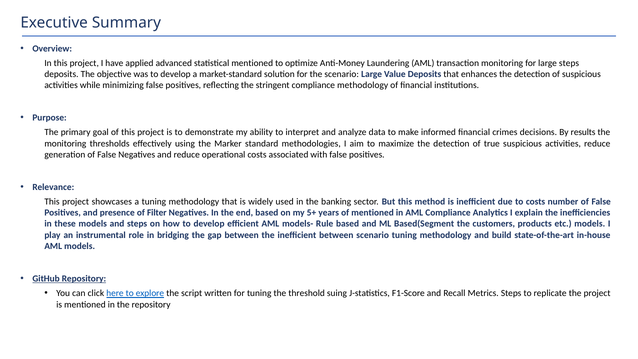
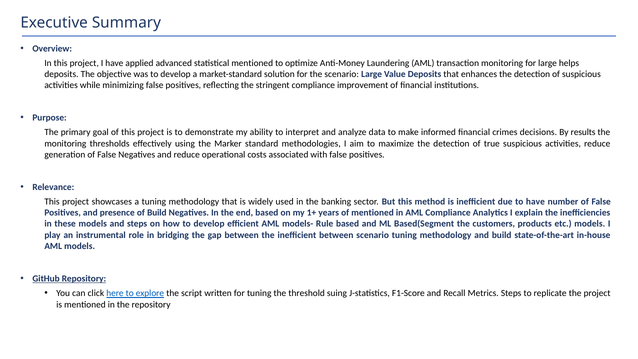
large steps: steps -> helps (569, 63)
compliance methodology: methodology -> improvement (363, 85)
to costs: costs -> have (535, 201)
of Filter: Filter -> Build (157, 213)
5+: 5+ -> 1+ (312, 213)
